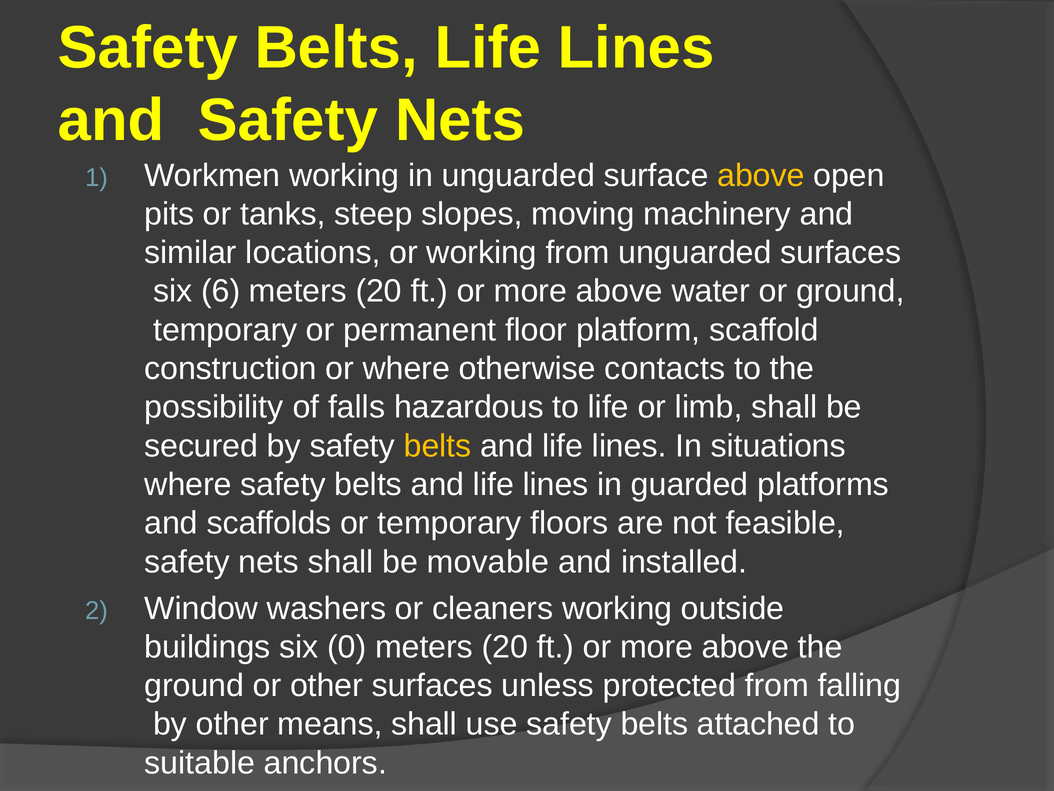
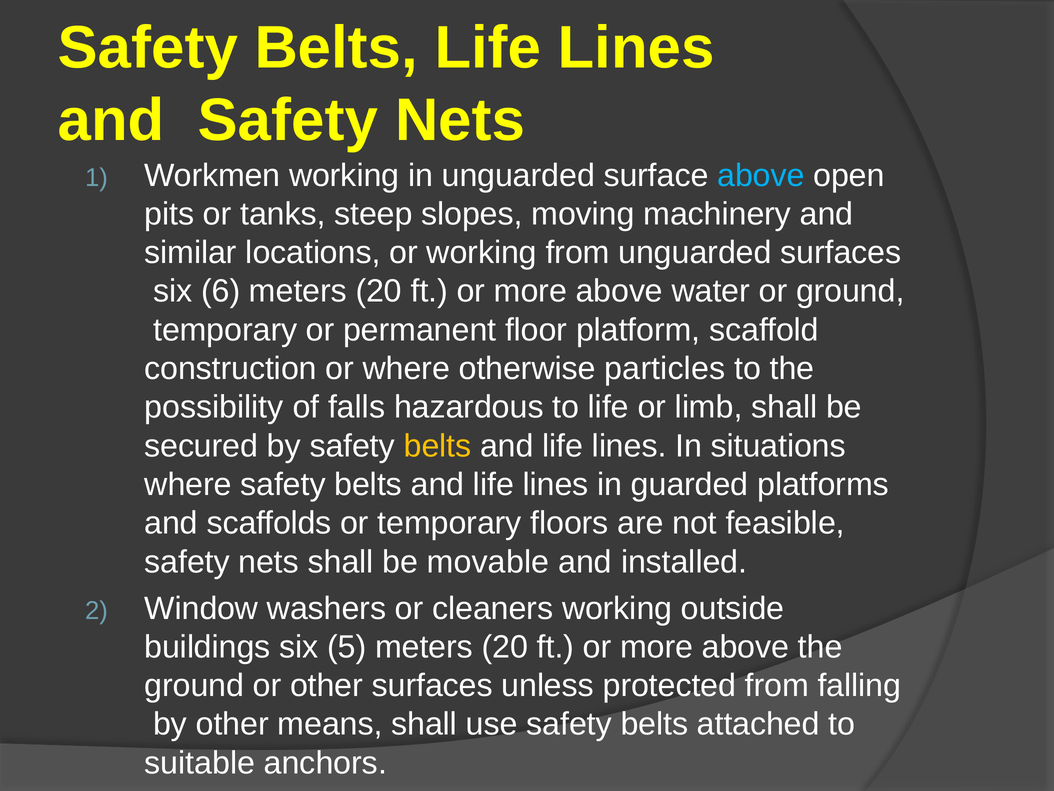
above colour: yellow -> light blue (761, 175)
contacts: contacts -> particles (665, 368)
0: 0 -> 5 (347, 647)
